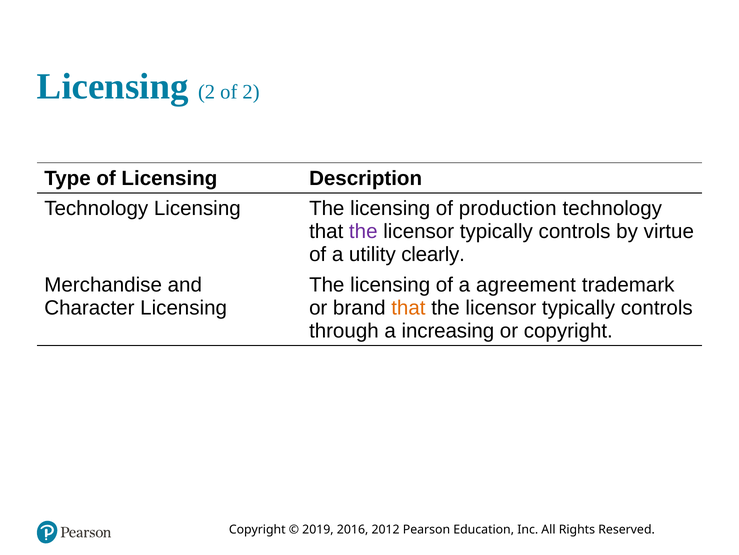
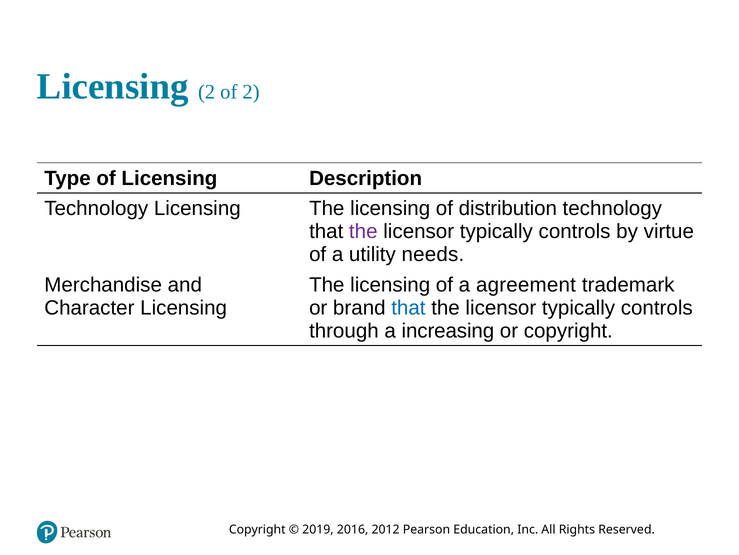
production: production -> distribution (508, 208)
clearly: clearly -> needs (433, 254)
that colour: orange -> blue (408, 307)
